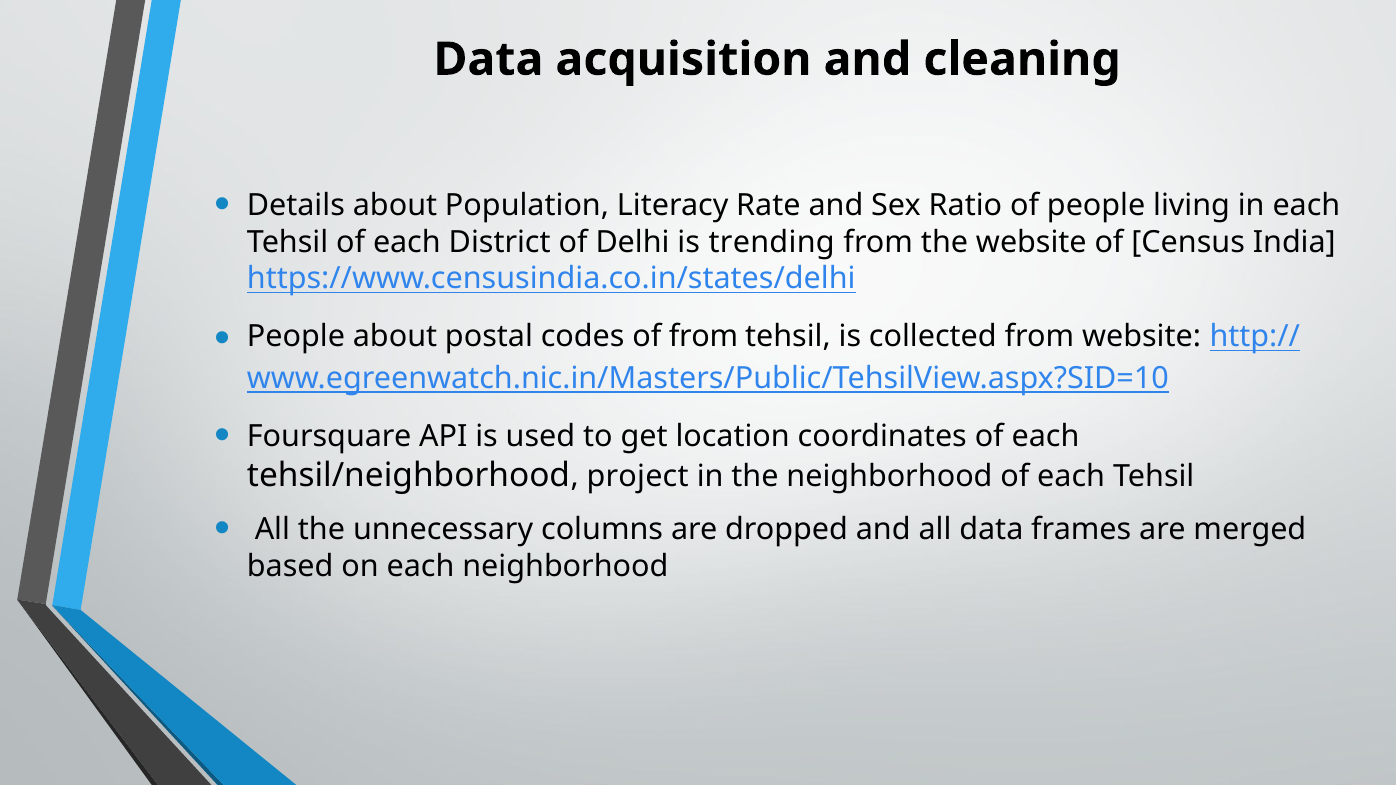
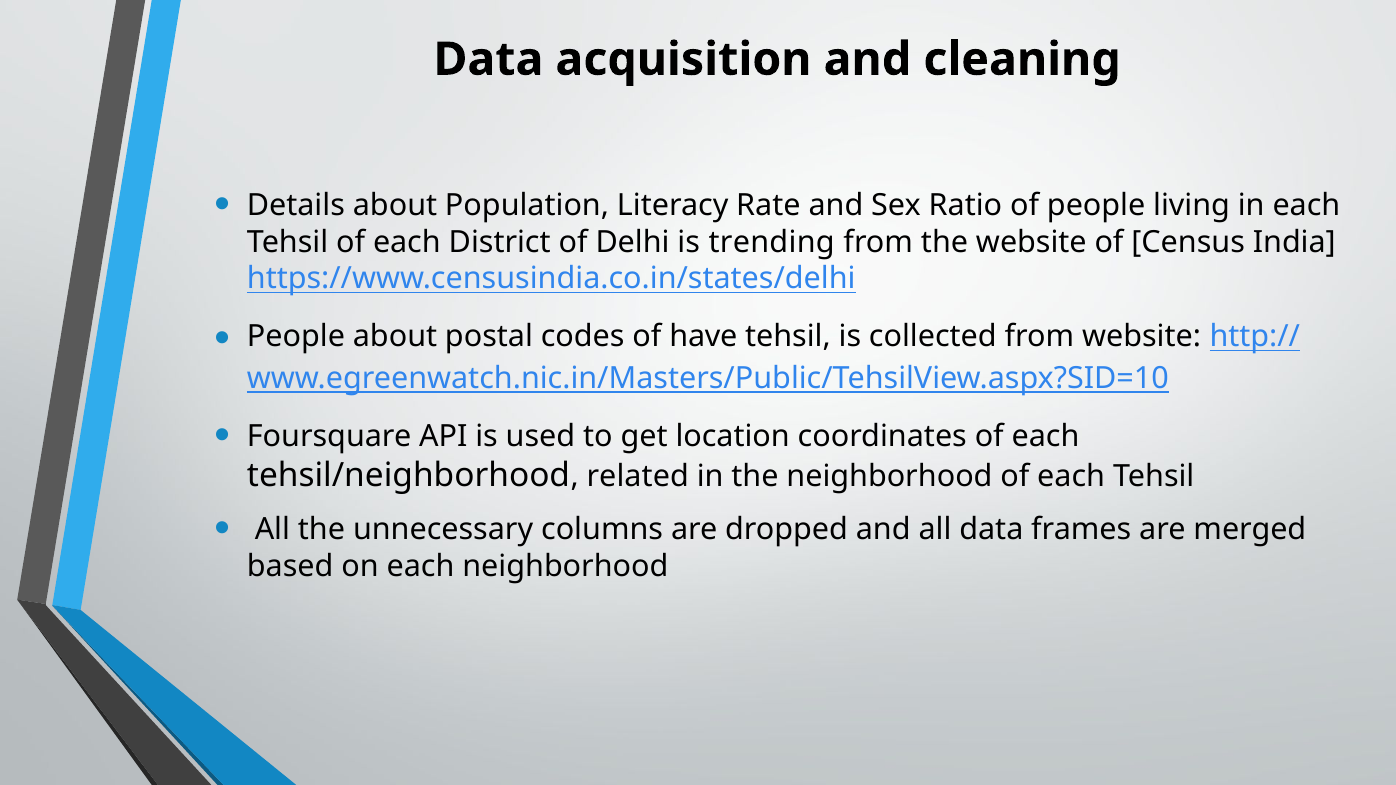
of from: from -> have (703, 337)
project: project -> related (638, 476)
